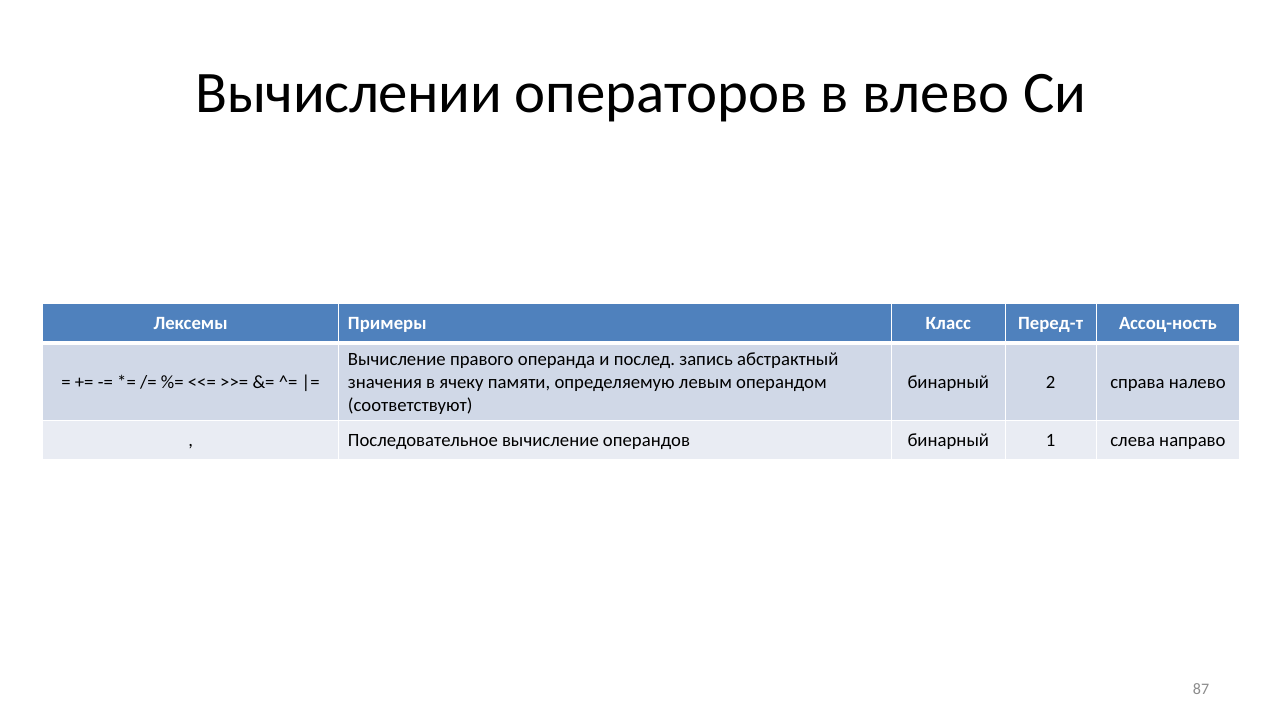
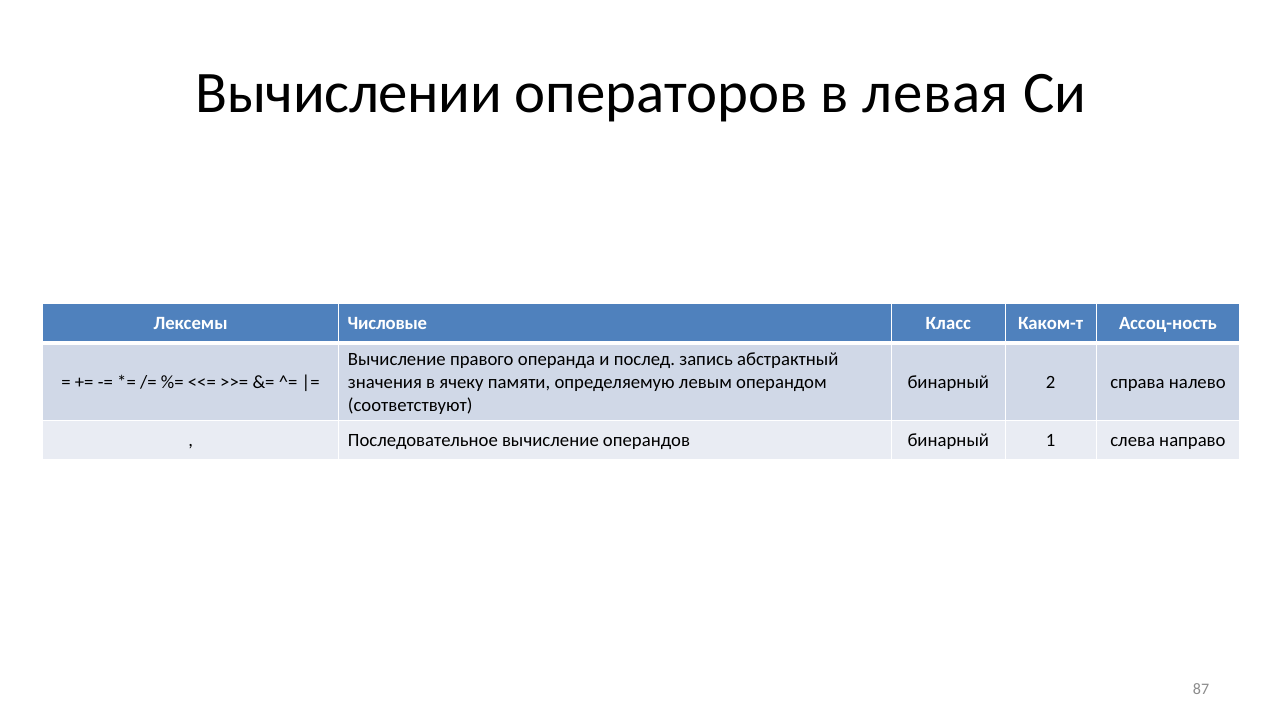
влево: влево -> левая (936, 93)
Примеры: Примеры -> Числовые (387, 323)
Перед-т: Перед-т -> Каком-т (1051, 323)
